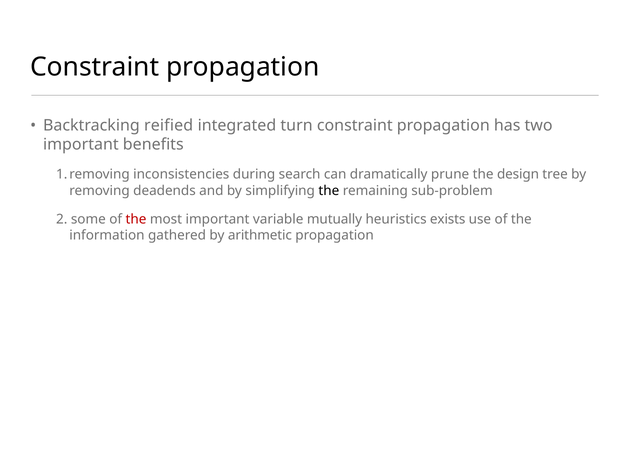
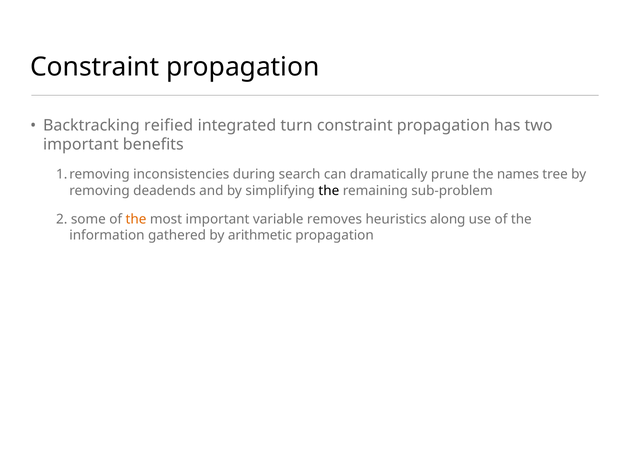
design: design -> names (518, 175)
the colour: red -> orange (136, 219)
mutually: mutually -> removes (334, 219)
exists: exists -> along (448, 219)
